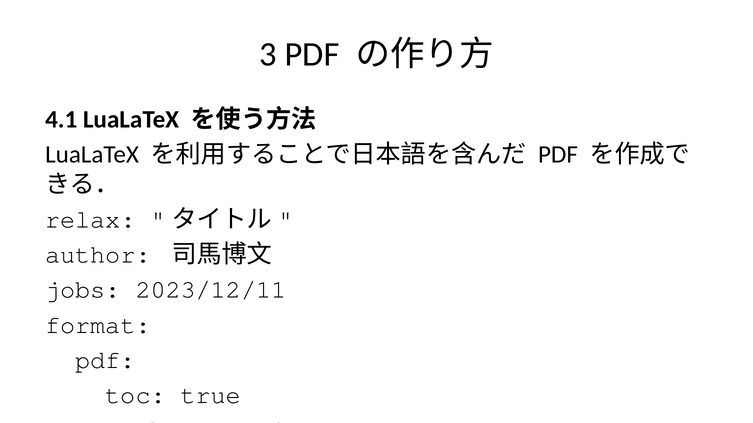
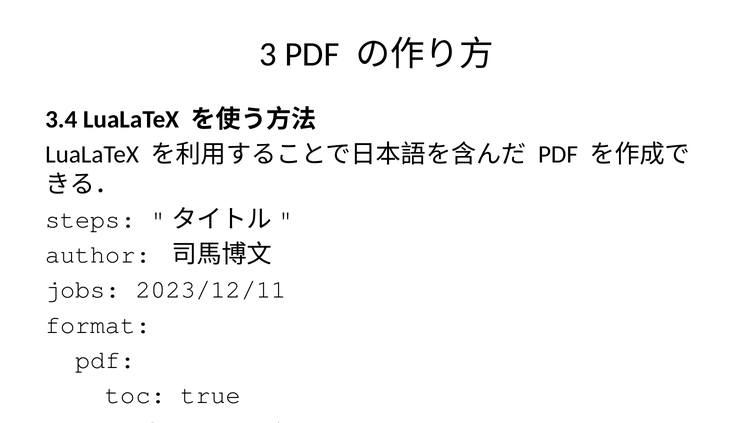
4.1: 4.1 -> 3.4 (61, 119)
relax: relax -> steps (90, 220)
